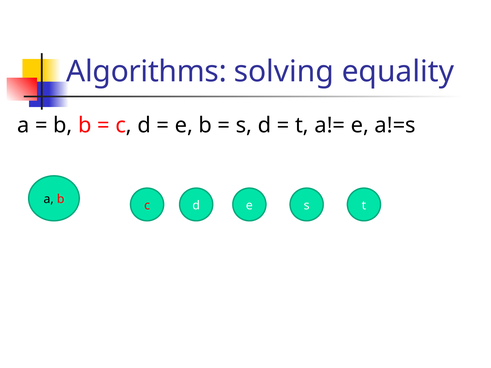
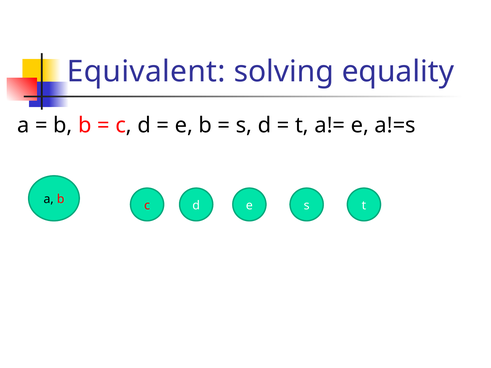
Algorithms: Algorithms -> Equivalent (146, 72)
